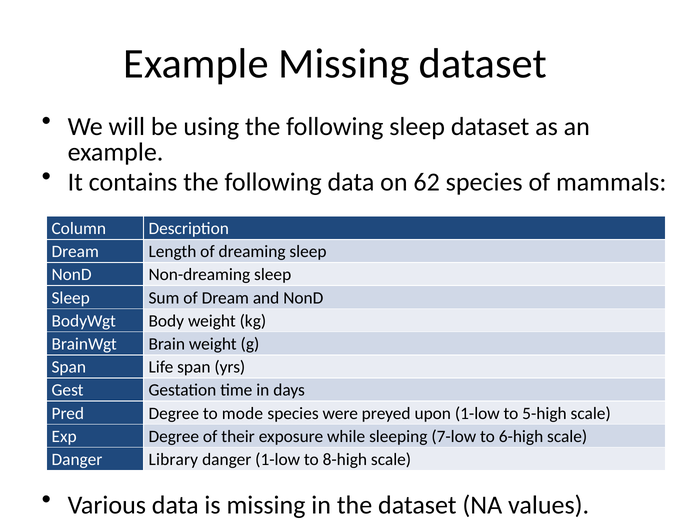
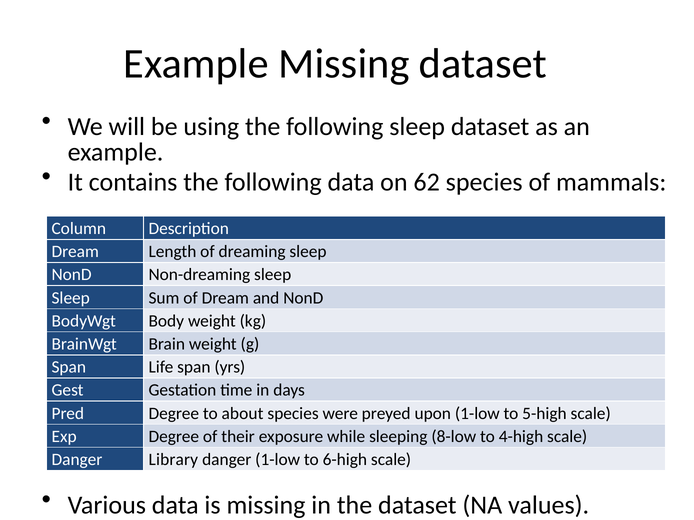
mode: mode -> about (243, 414)
7-low: 7-low -> 8-low (454, 437)
6-high: 6-high -> 4-high (521, 437)
8-high: 8-high -> 6-high (345, 460)
